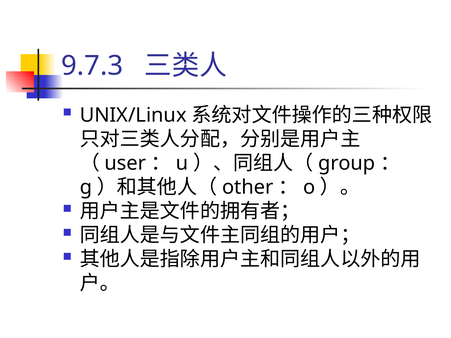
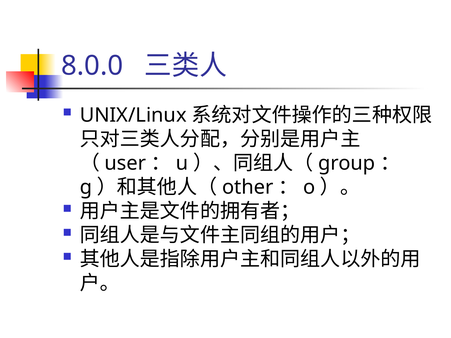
9.7.3: 9.7.3 -> 8.0.0 (92, 66)
